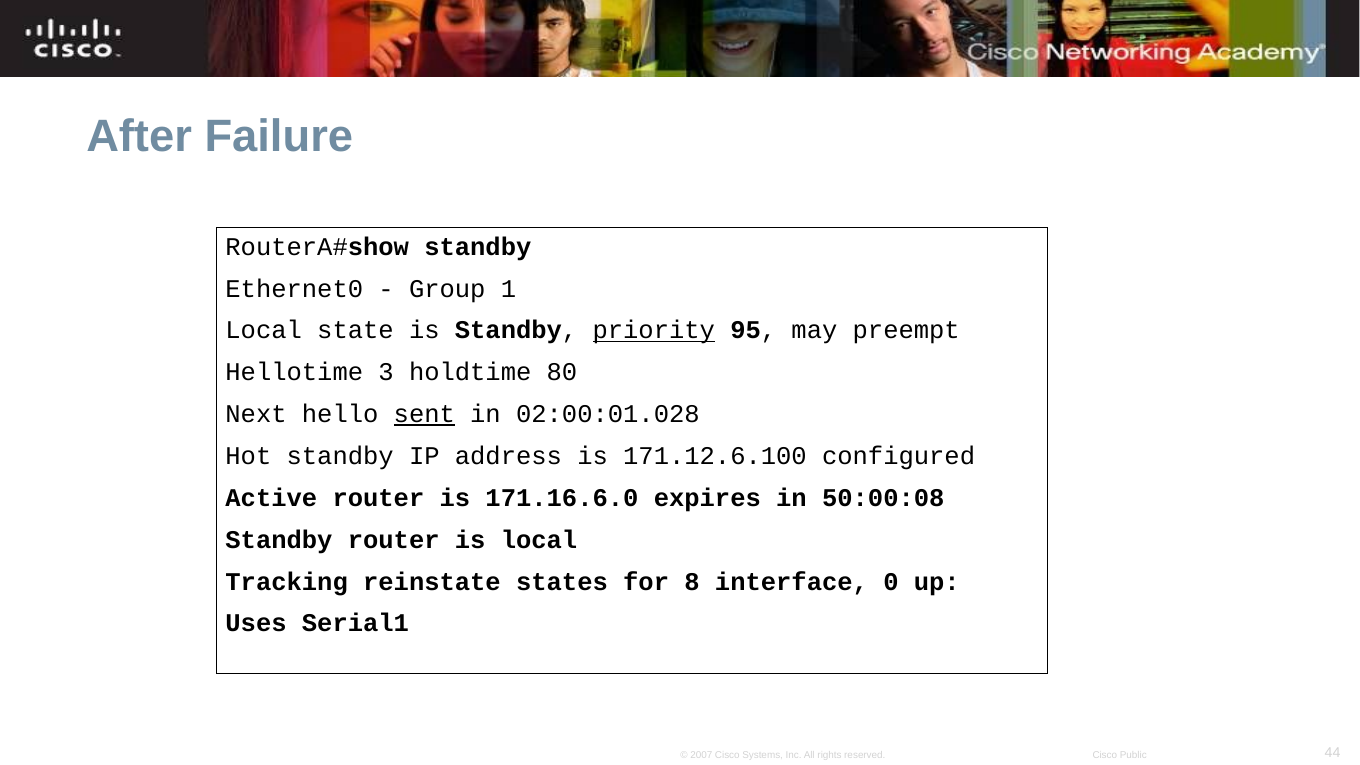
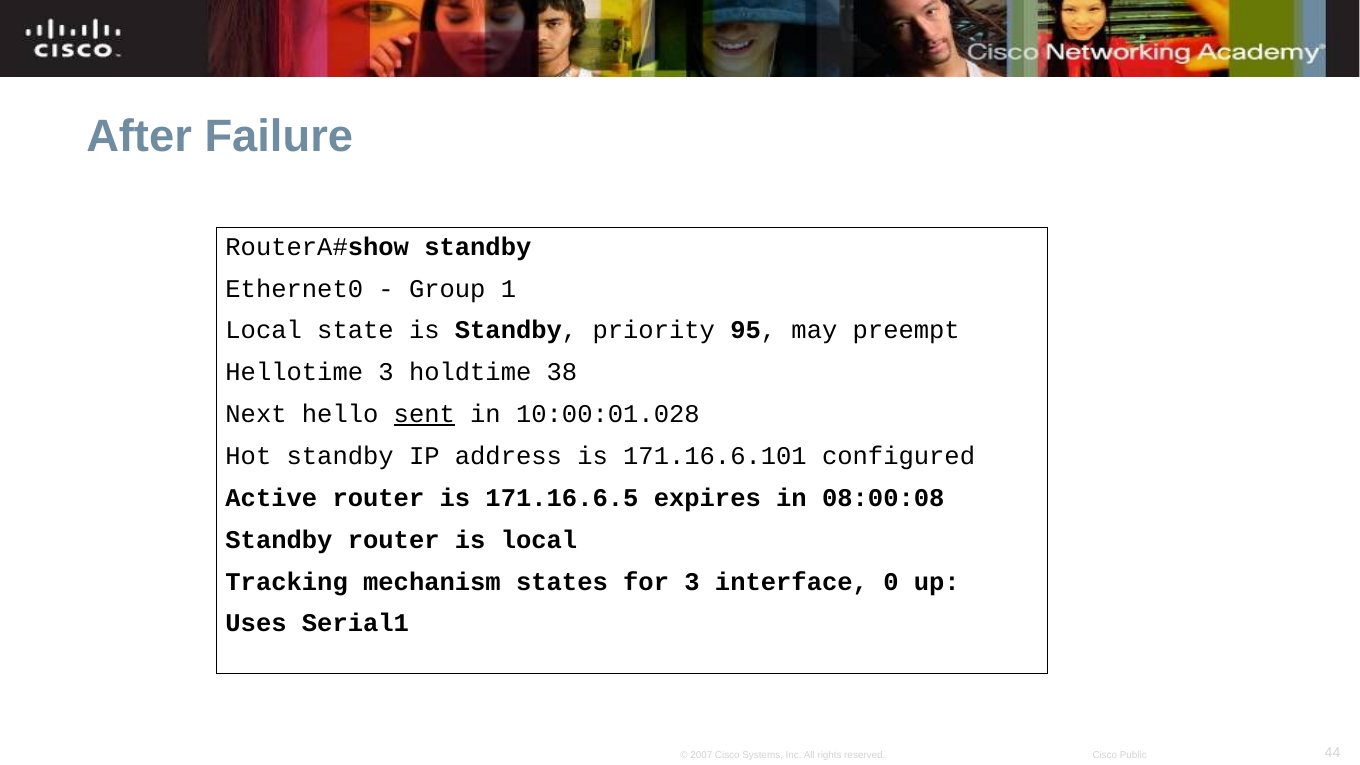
priority underline: present -> none (654, 331)
80: 80 -> 38 (562, 372)
02:00:01.028: 02:00:01.028 -> 10:00:01.028 (608, 414)
171.12.6.100: 171.12.6.100 -> 171.16.6.101 (715, 456)
171.16.6.0: 171.16.6.0 -> 171.16.6.5 (562, 498)
50:00:08: 50:00:08 -> 08:00:08 (883, 498)
reinstate: reinstate -> mechanism (432, 582)
for 8: 8 -> 3 (692, 582)
